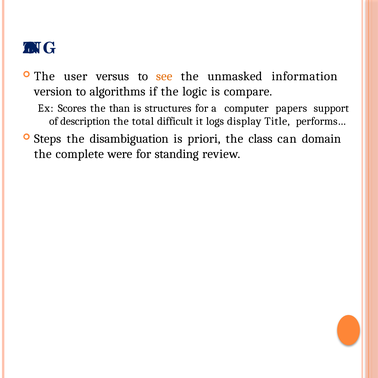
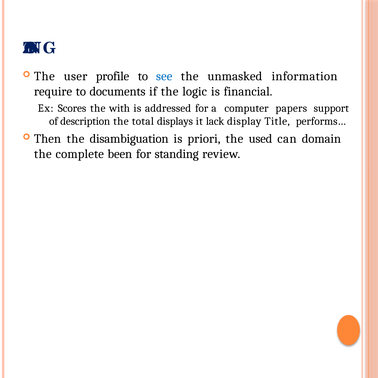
versus: versus -> profile (113, 76)
see colour: orange -> blue (164, 76)
version: version -> require (53, 91)
algorithms: algorithms -> documents (117, 91)
compare: compare -> financial (248, 91)
than: than -> with (120, 108)
structures: structures -> addressed (168, 108)
difficult: difficult -> displays (175, 121)
logs: logs -> lack (215, 121)
Steps: Steps -> Then (48, 139)
class: class -> used (260, 139)
were: were -> been (120, 154)
